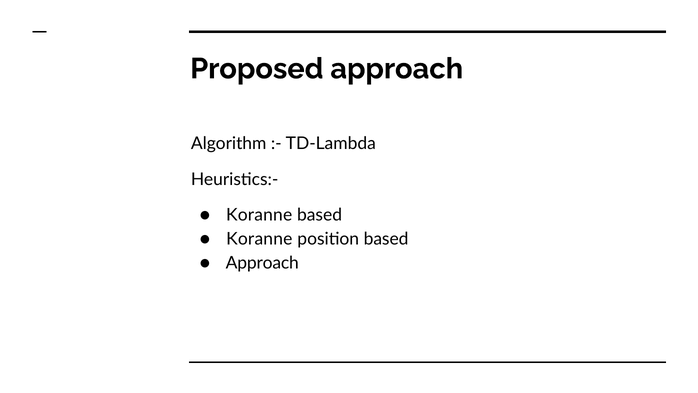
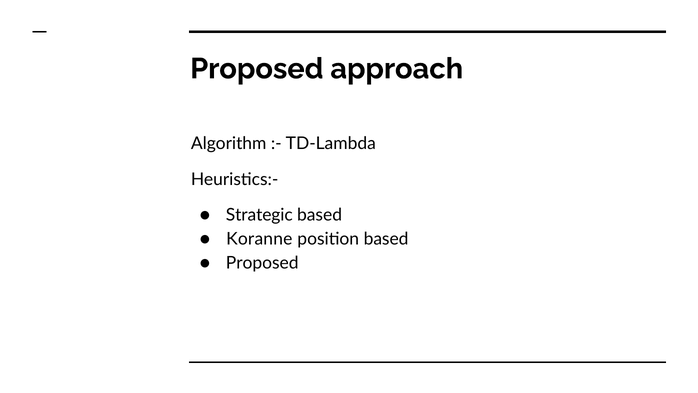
Koranne: Koranne -> Strategic (259, 215)
Approach: Approach -> Proposed (262, 263)
